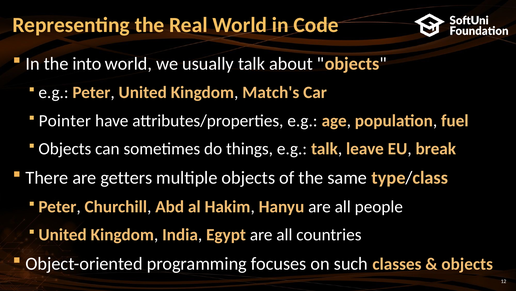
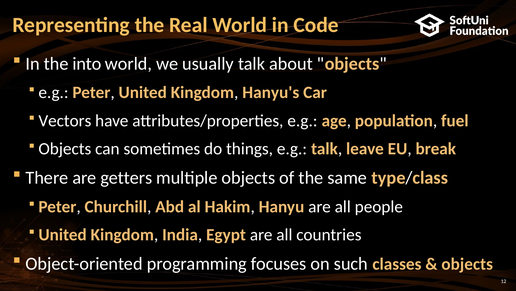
Match's: Match's -> Hanyu's (271, 92)
Pointer: Pointer -> Vectors (65, 120)
